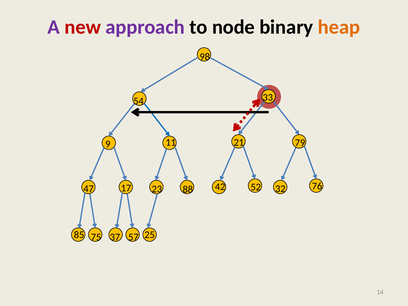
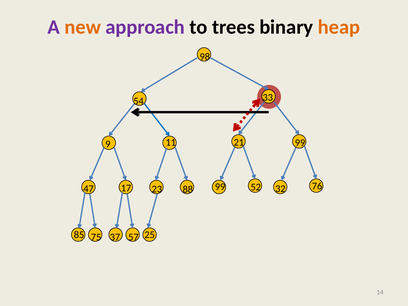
new colour: red -> orange (83, 27)
node: node -> trees (233, 27)
21 79: 79 -> 99 (300, 143)
88 42: 42 -> 99 (220, 187)
